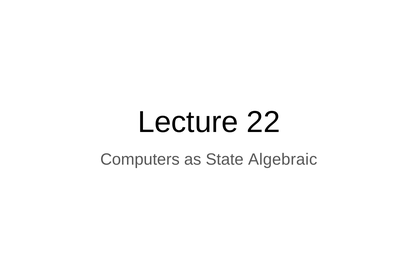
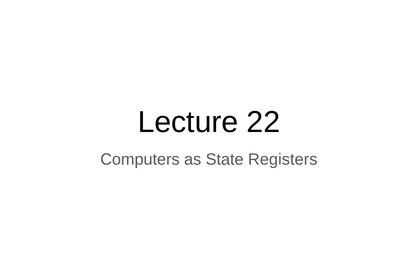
Algebraic: Algebraic -> Registers (283, 159)
